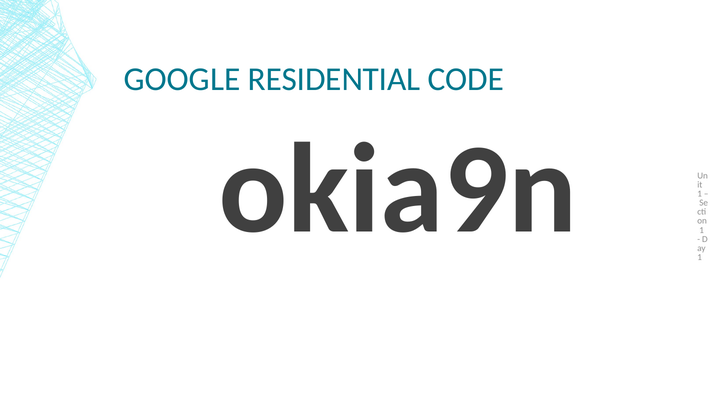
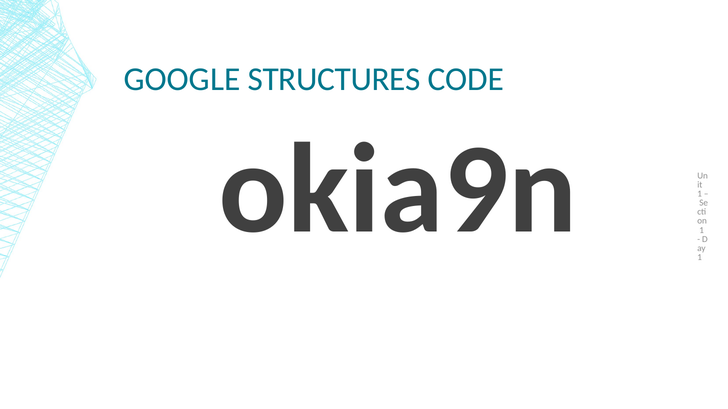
RESIDENTIAL: RESIDENTIAL -> STRUCTURES (334, 80)
